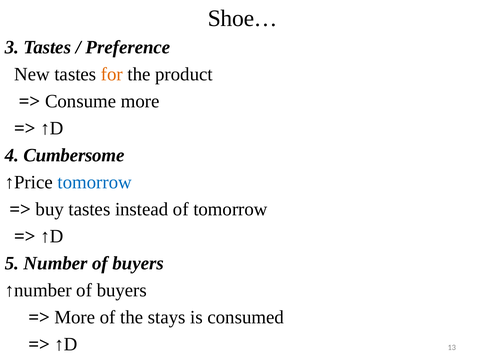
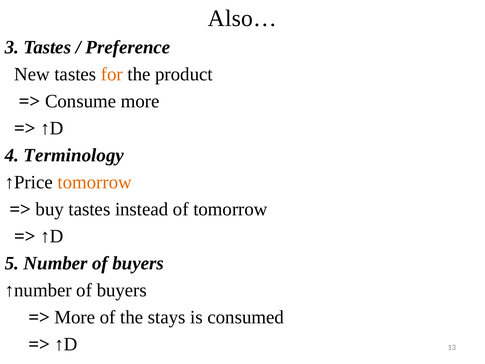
Shoe…: Shoe… -> Also… (242, 18)
Cumbersome: Cumbersome -> Terminology (74, 155)
tomorrow colour: blue -> orange (95, 182)
